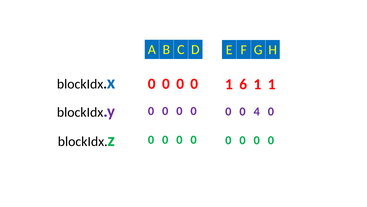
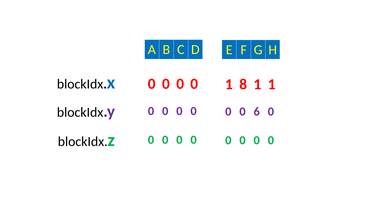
6: 6 -> 8 (243, 84)
4: 4 -> 6 (257, 111)
